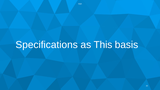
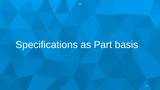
This: This -> Part (103, 45)
